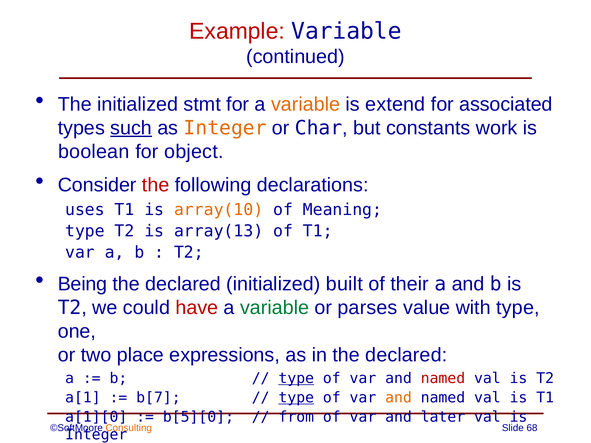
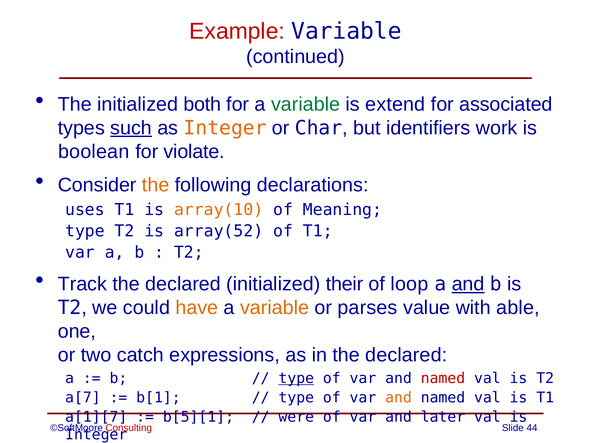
stmt: stmt -> both (202, 104)
variable colour: orange -> green (306, 104)
constants: constants -> identifiers (428, 128)
object: object -> violate (194, 152)
the colour: red -> orange (156, 185)
array(13: array(13 -> array(52 (219, 231)
Being: Being -> Track (82, 284)
built: built -> their (345, 284)
their: their -> loop (409, 284)
and underline: none -> present (468, 284)
have colour: red -> orange (197, 308)
variable colour: green -> orange (275, 308)
with type: type -> able (518, 308)
place: place -> catch (140, 355)
a[1: a[1 -> a[7 (83, 398)
b[7: b[7 -> b[1 (158, 398)
type underline: present -> none (296, 398)
a[1][0: a[1][0 -> a[1][7 (96, 417)
b[5][0: b[5][0 -> b[5][1 (198, 417)
from: from -> were (296, 417)
Consulting colour: orange -> red (129, 428)
68: 68 -> 44 (532, 428)
